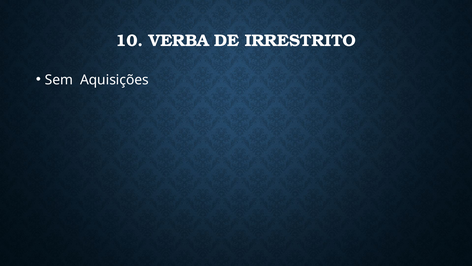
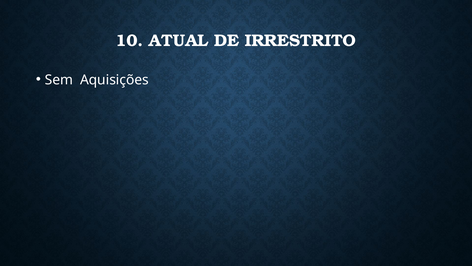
VERBA: VERBA -> ATUAL (179, 41)
